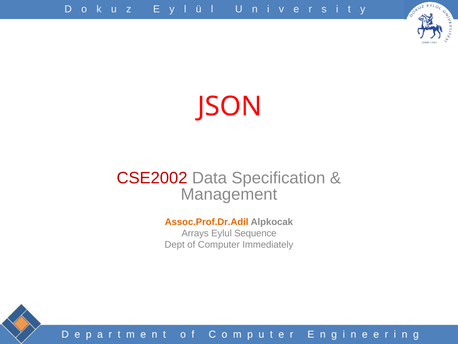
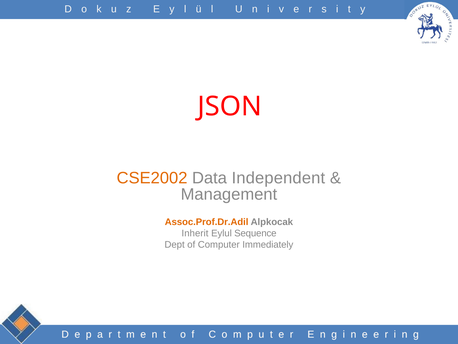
CSE2002 colour: red -> orange (152, 178)
Specification: Specification -> Independent (278, 178)
Arrays: Arrays -> Inherit (195, 233)
